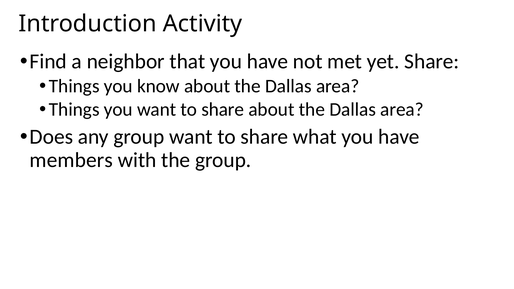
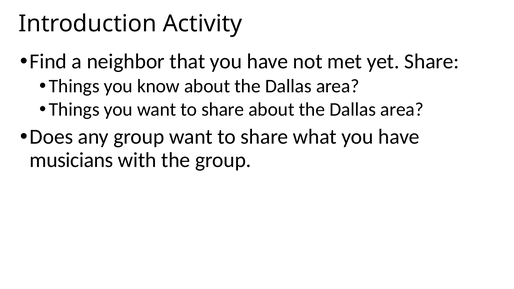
members: members -> musicians (71, 160)
